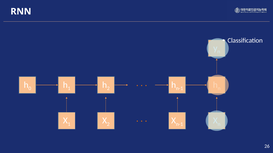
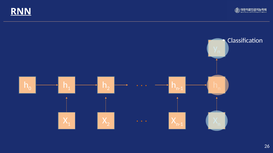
RNN underline: none -> present (21, 12)
